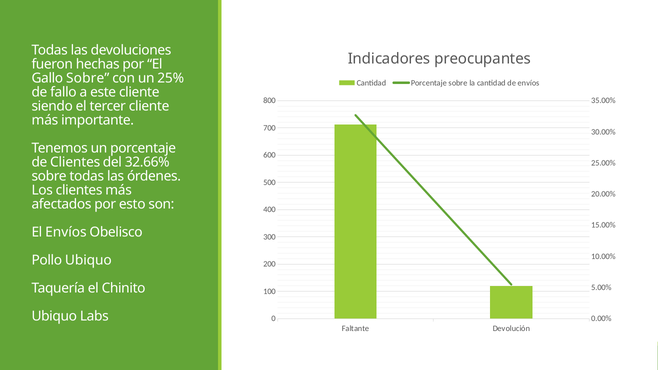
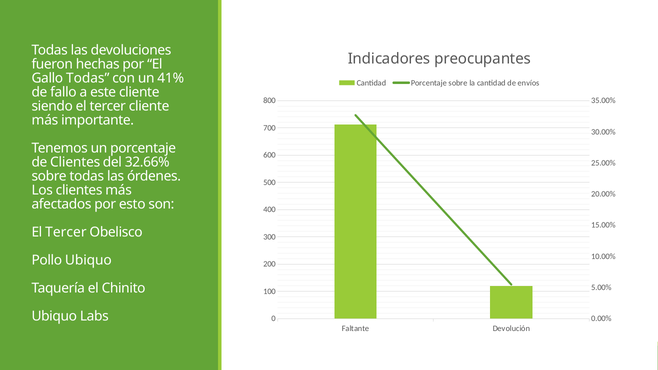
Gallo Sobre: Sobre -> Todas (88, 78)
25%: 25% -> 41% (171, 78)
Envíos: Envíos -> Tercer (66, 232)
